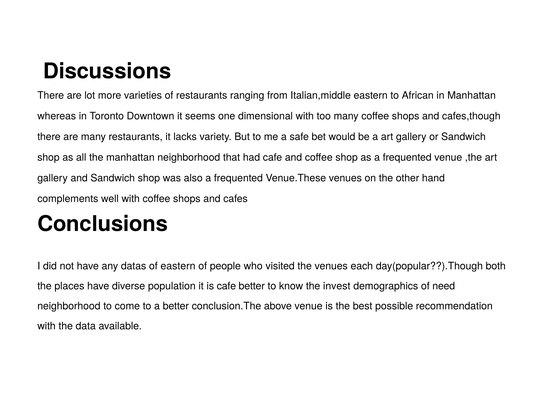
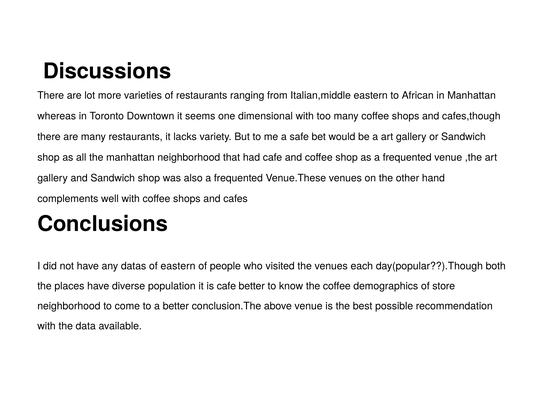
the invest: invest -> coffee (337, 286)
need: need -> store (444, 286)
